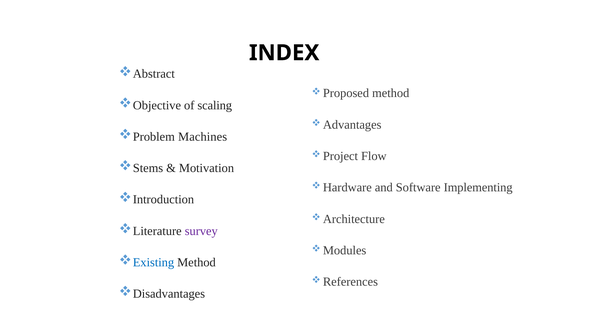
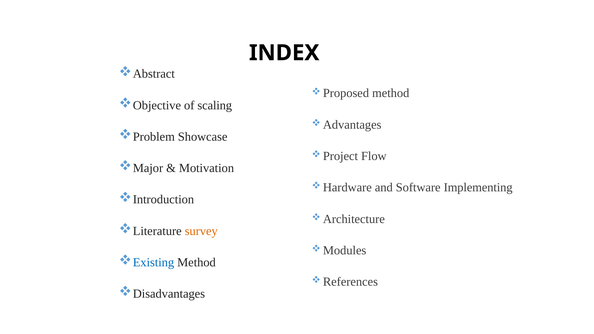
Machines: Machines -> Showcase (203, 137)
Stems: Stems -> Major (148, 168)
survey colour: purple -> orange (201, 231)
